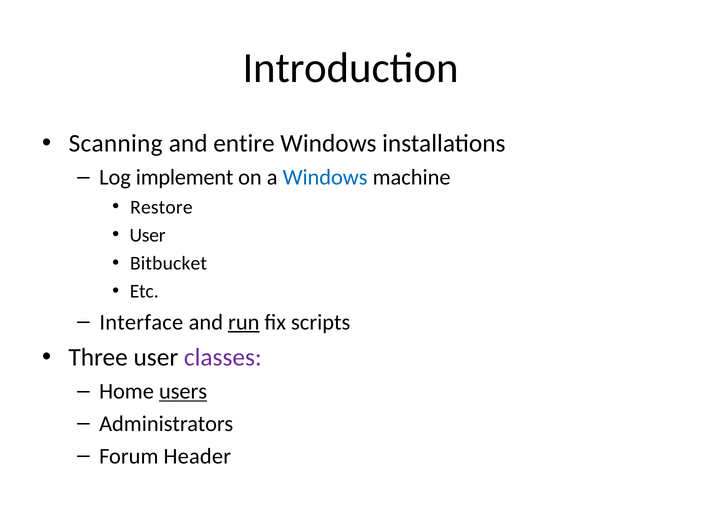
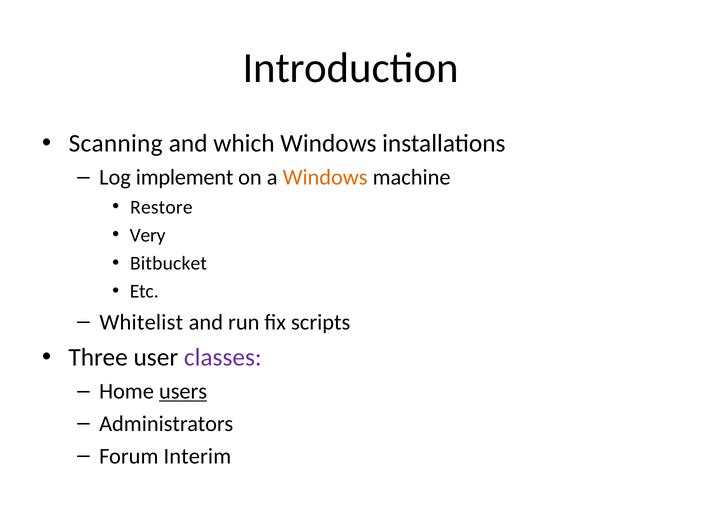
entire: entire -> which (244, 143)
Windows colour: blue -> orange (325, 177)
User: User -> Very (148, 235)
Interface: Interface -> Whitelist (141, 322)
run underline: present -> none (244, 322)
Header: Header -> Interim (197, 456)
